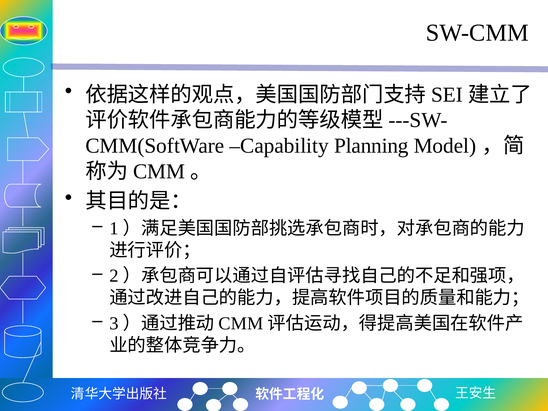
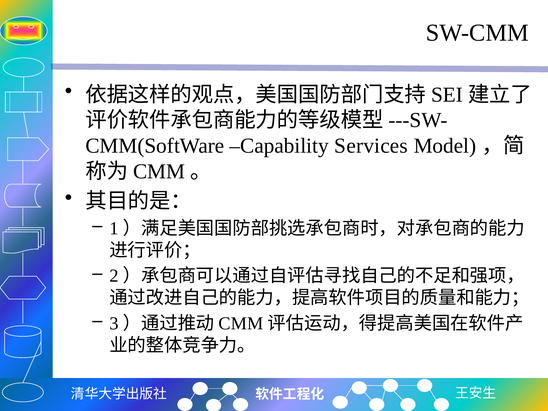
Planning: Planning -> Services (371, 146)
